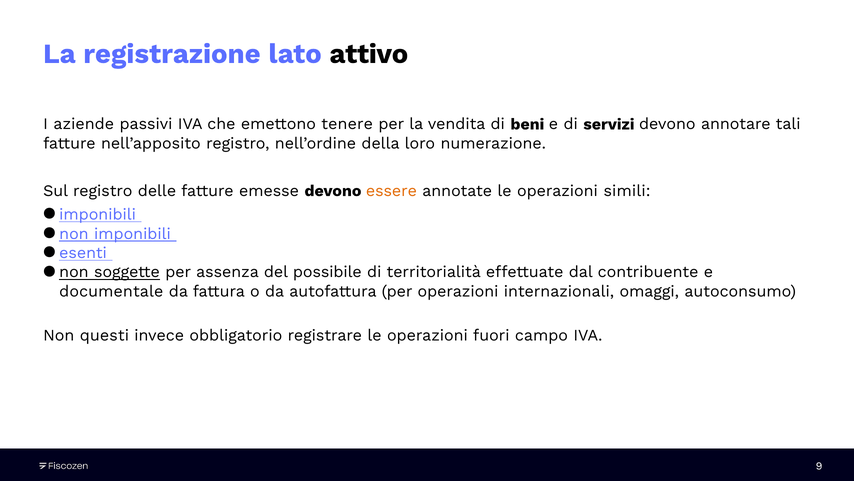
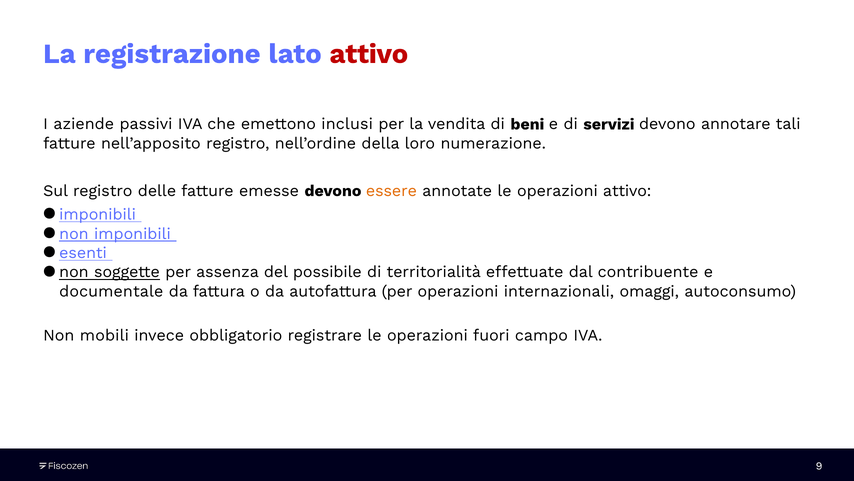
attivo colour: black -> red (369, 54)
tenere: tenere -> inclusi (347, 124)
operazioni simili: simili -> attivo (627, 191)
questi: questi -> mobili (104, 335)
